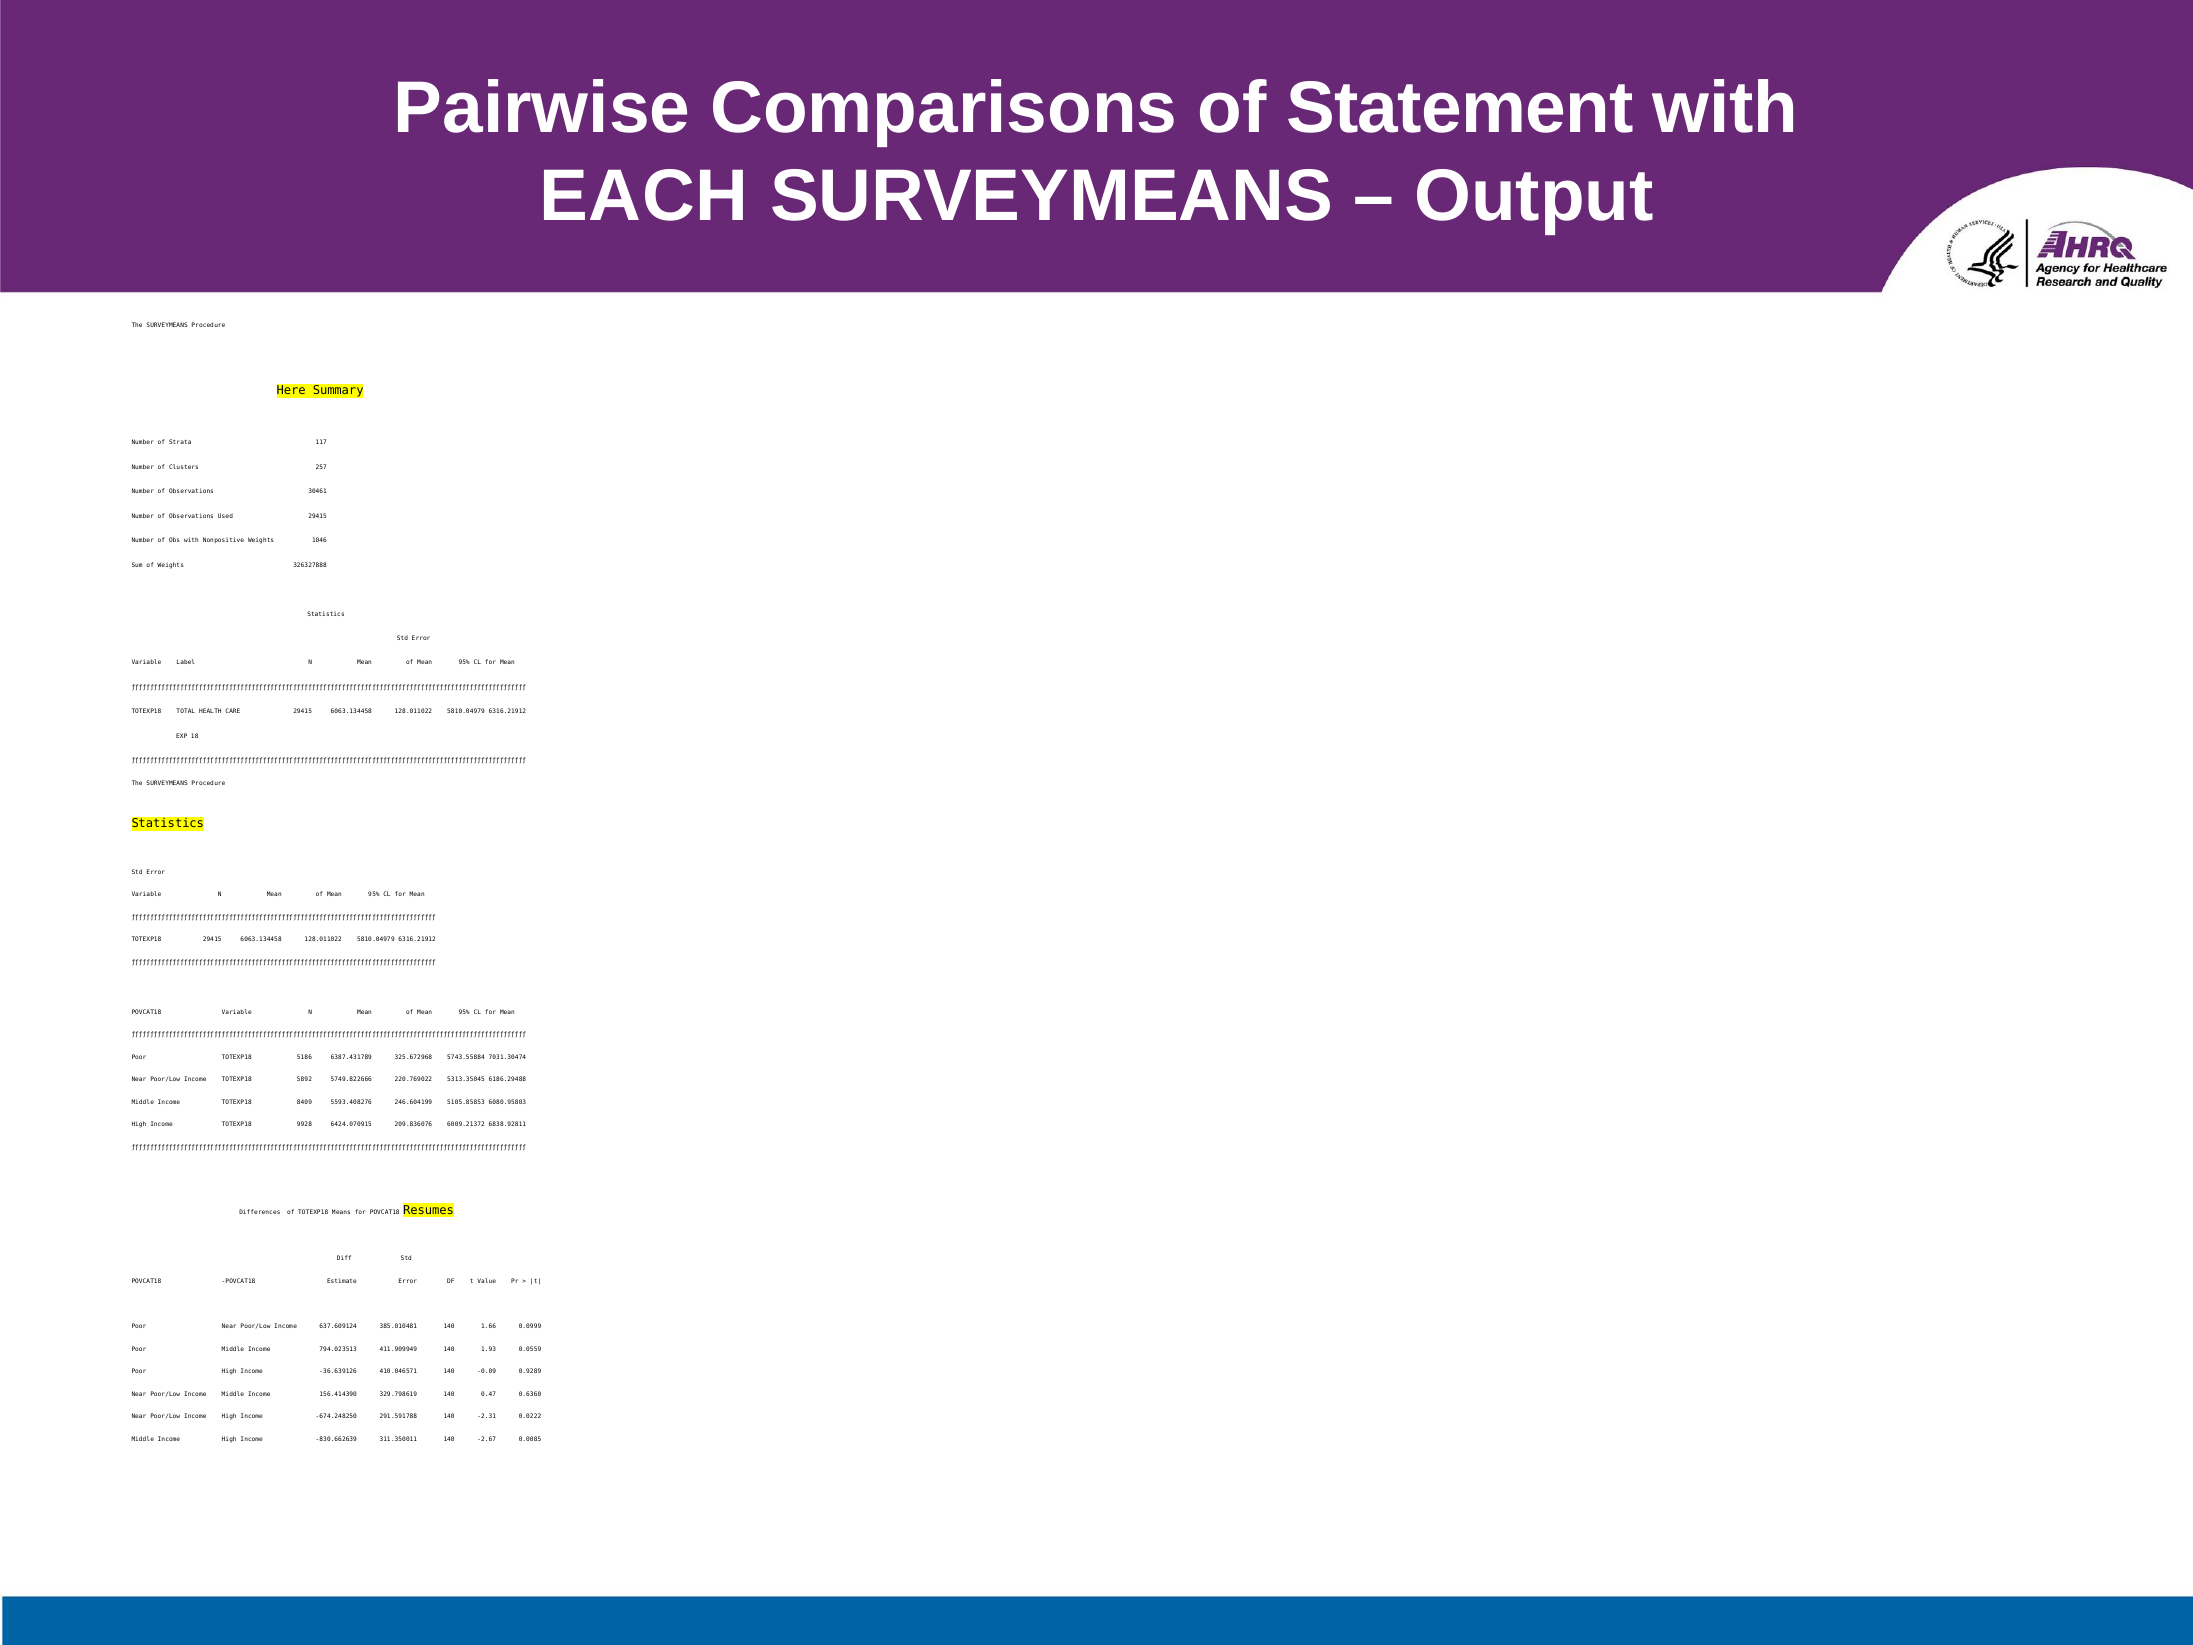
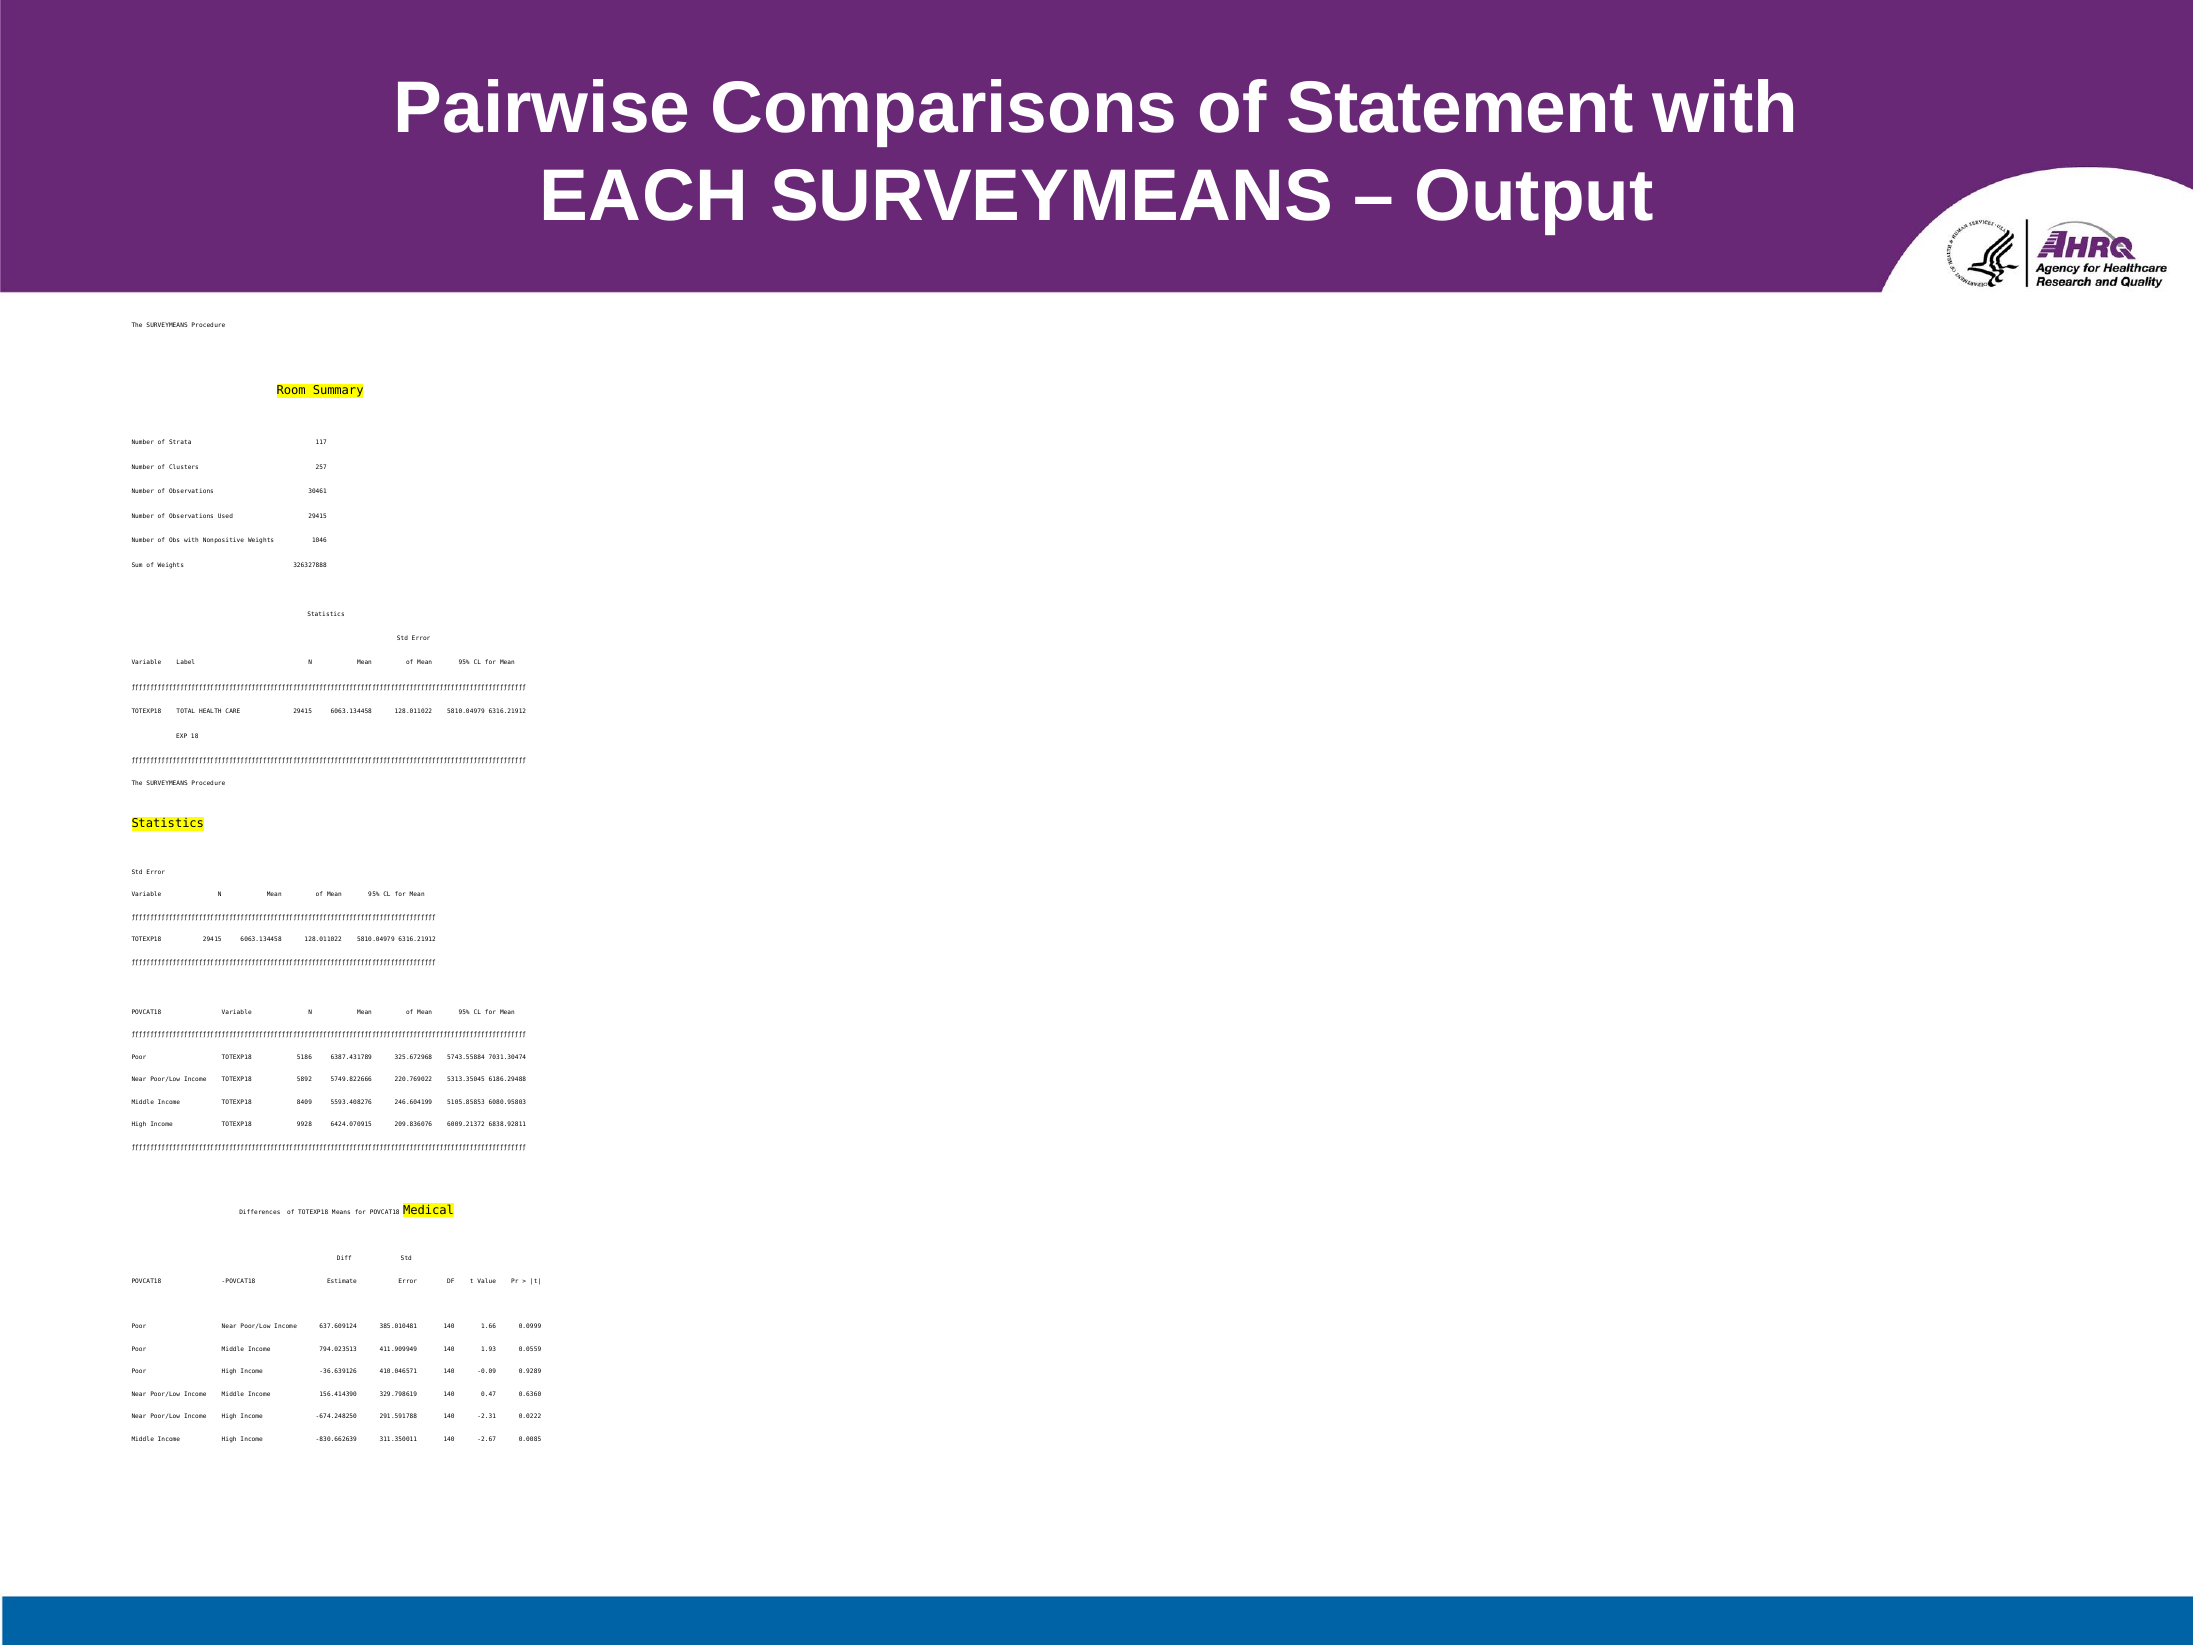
Here: Here -> Room (291, 391)
Resumes: Resumes -> Medical (428, 1211)
